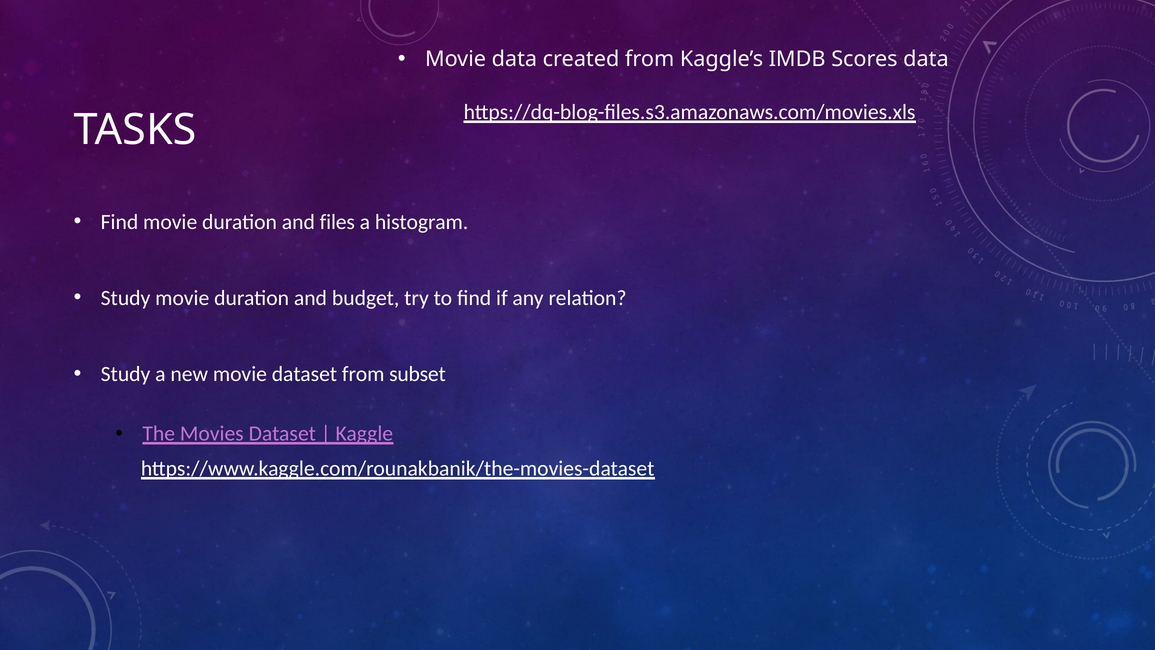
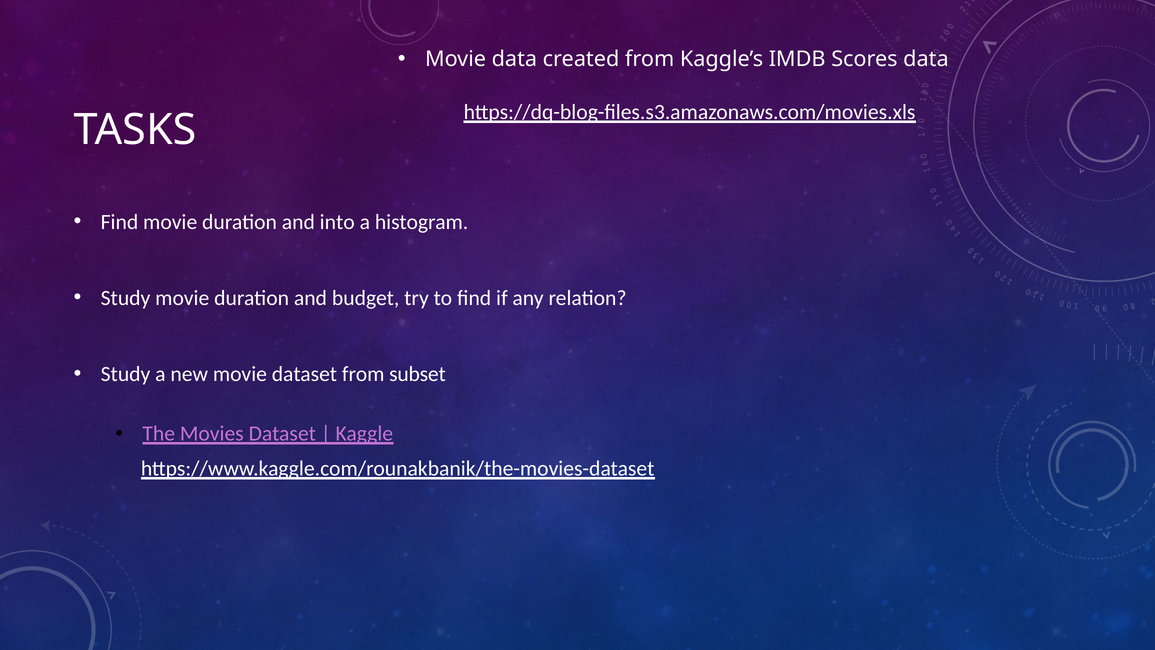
files: files -> into (337, 222)
